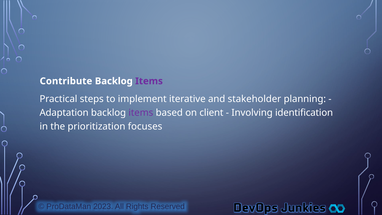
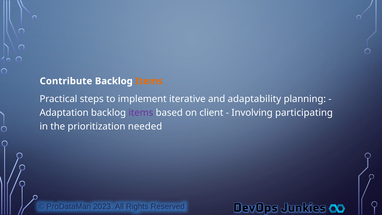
Items colour: purple -> orange (149, 81)
stakeholder: stakeholder -> adaptability (254, 99)
identification: identification -> participating (304, 113)
focuses: focuses -> needed (145, 126)
